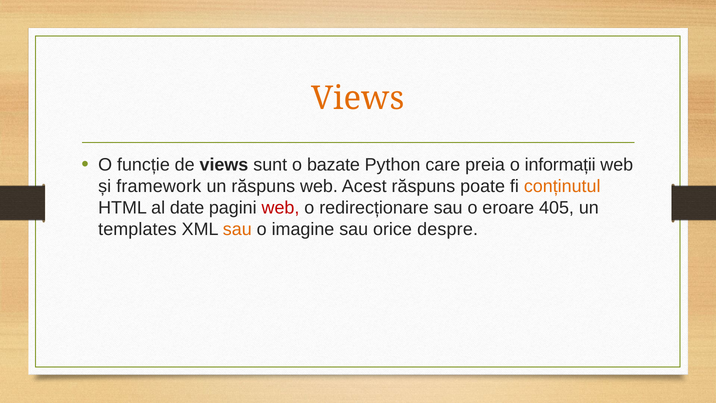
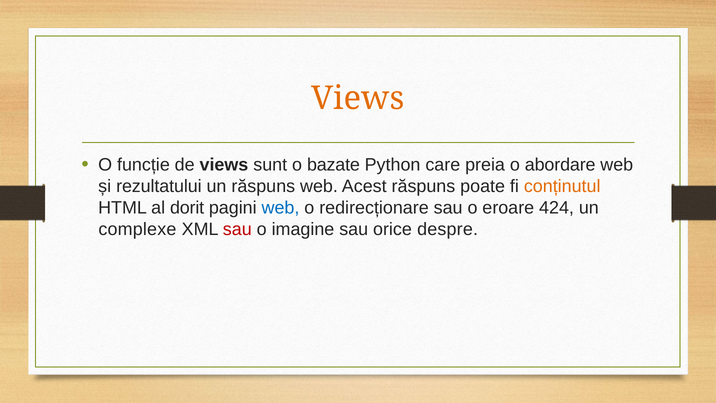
informații: informații -> abordare (560, 165)
framework: framework -> rezultatului (159, 186)
date: date -> dorit (187, 208)
web colour: red -> blue (280, 208)
405: 405 -> 424 (557, 208)
templates: templates -> complexe (137, 229)
sau colour: orange -> red (237, 229)
